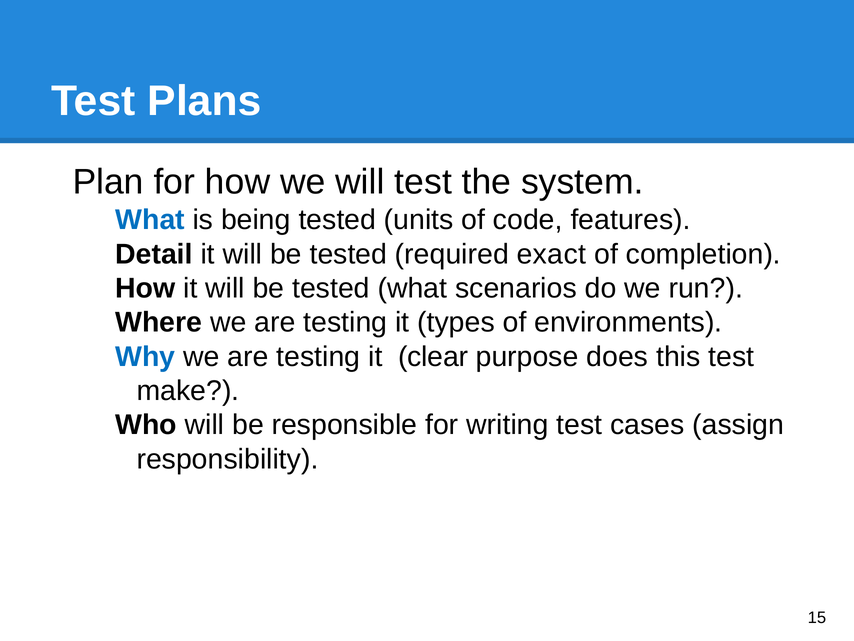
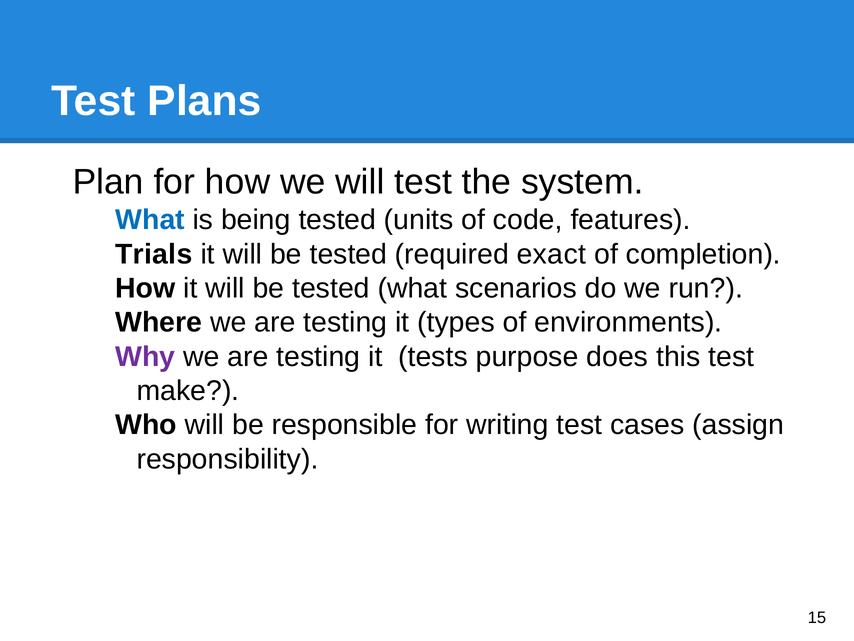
Detail: Detail -> Trials (154, 254)
Why colour: blue -> purple (145, 356)
clear: clear -> tests (433, 356)
